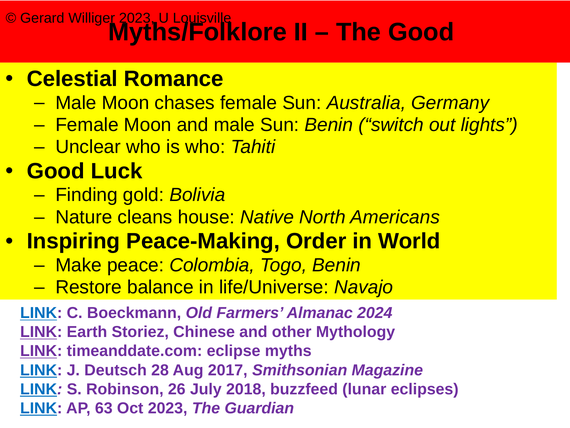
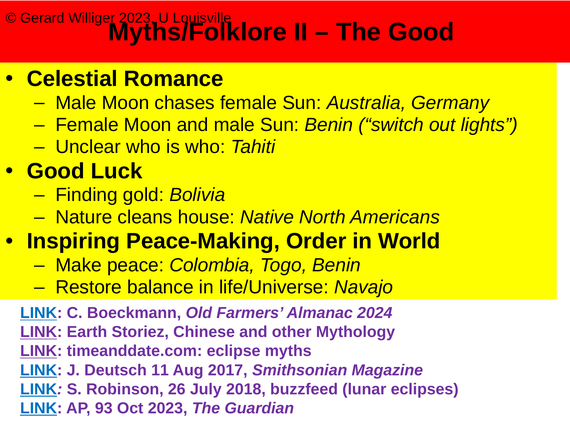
28: 28 -> 11 (160, 370)
63: 63 -> 93 (104, 408)
